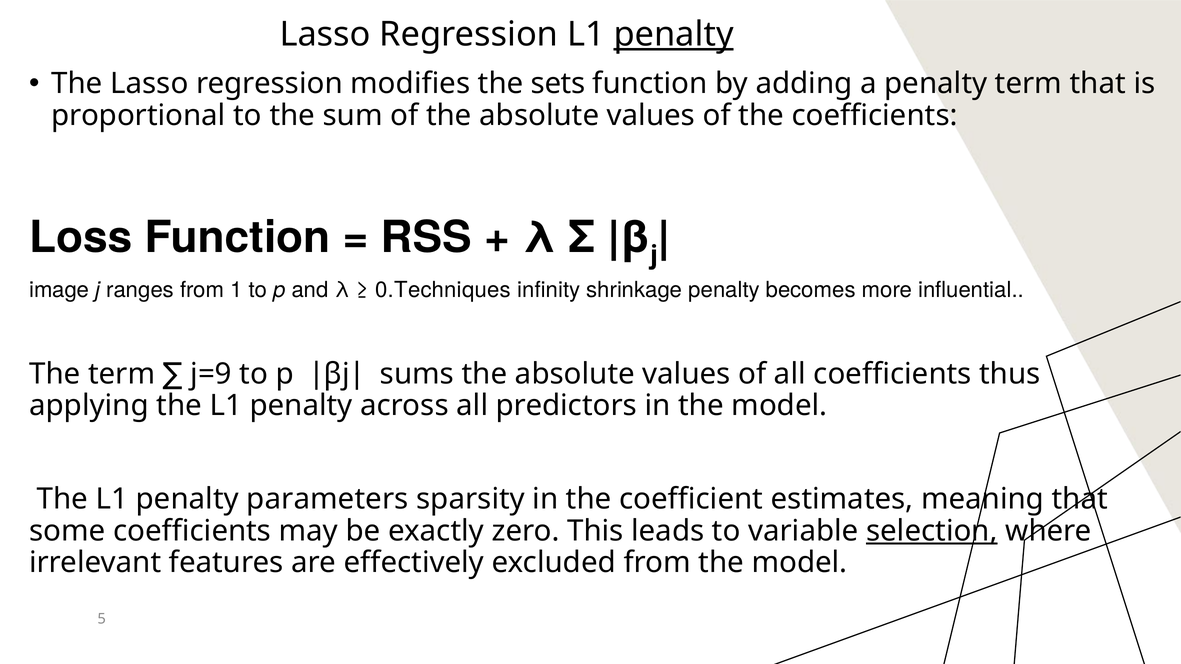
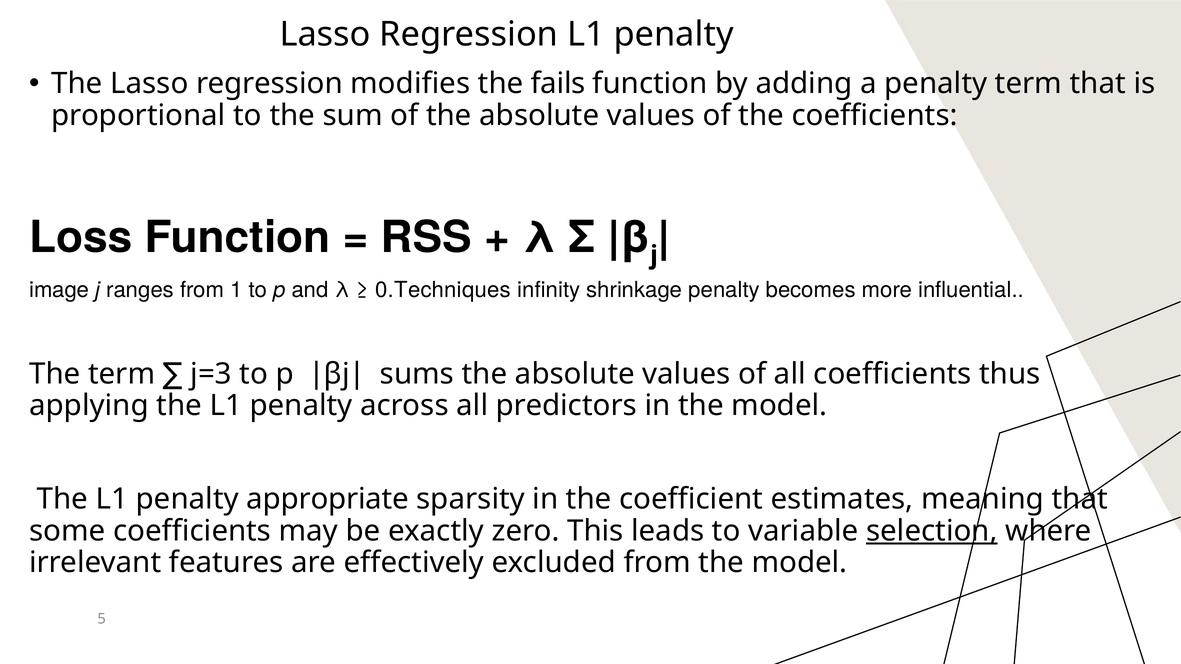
penalty underline: present -> none (674, 34)
sets: sets -> fails (558, 84)
j=9: j=9 -> j=3 (211, 374)
parameters: parameters -> appropriate (328, 499)
